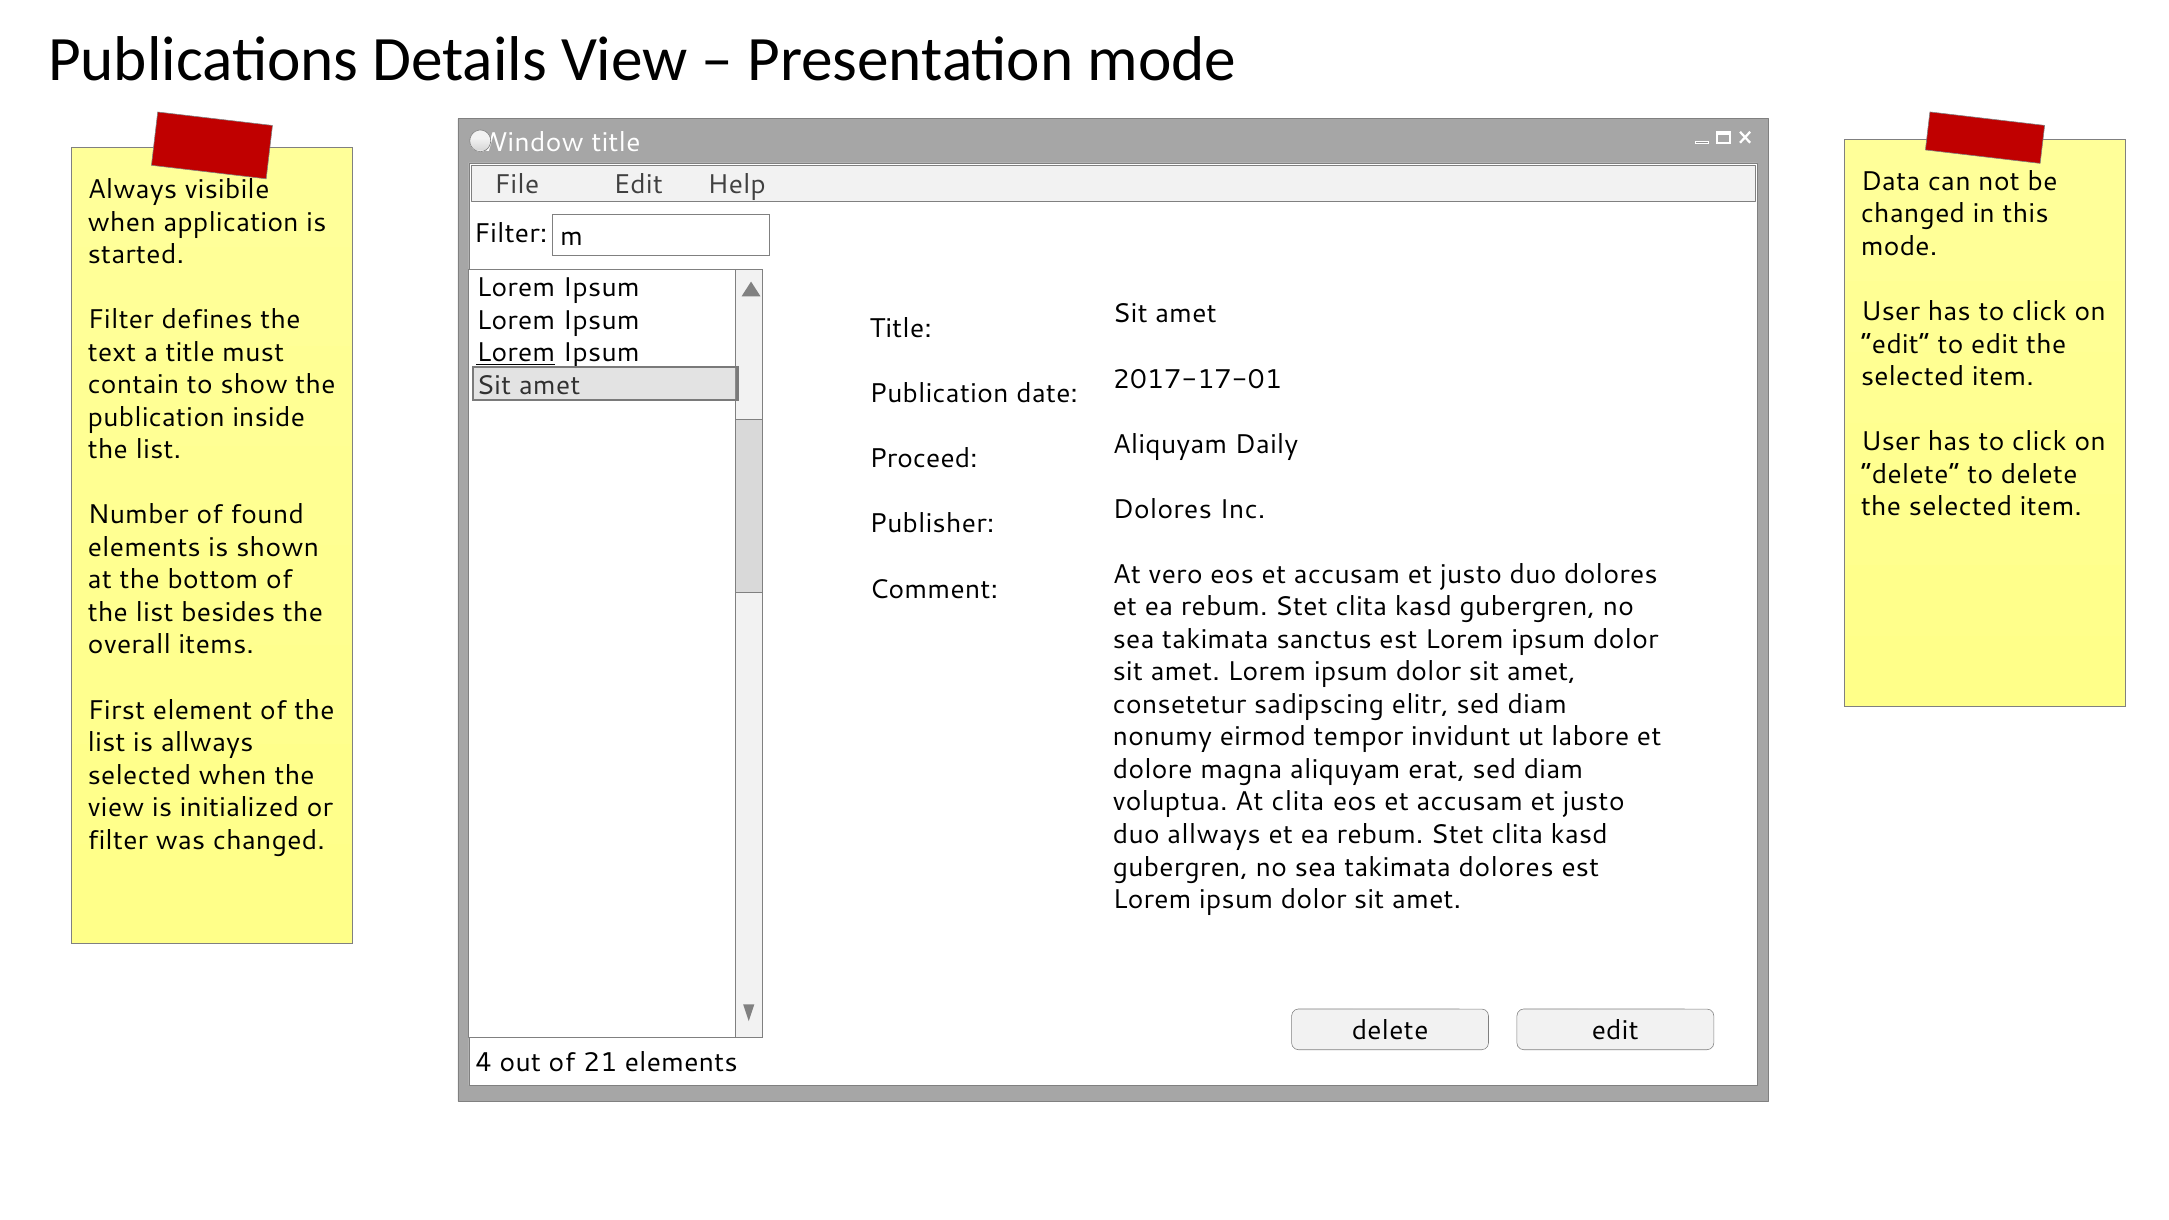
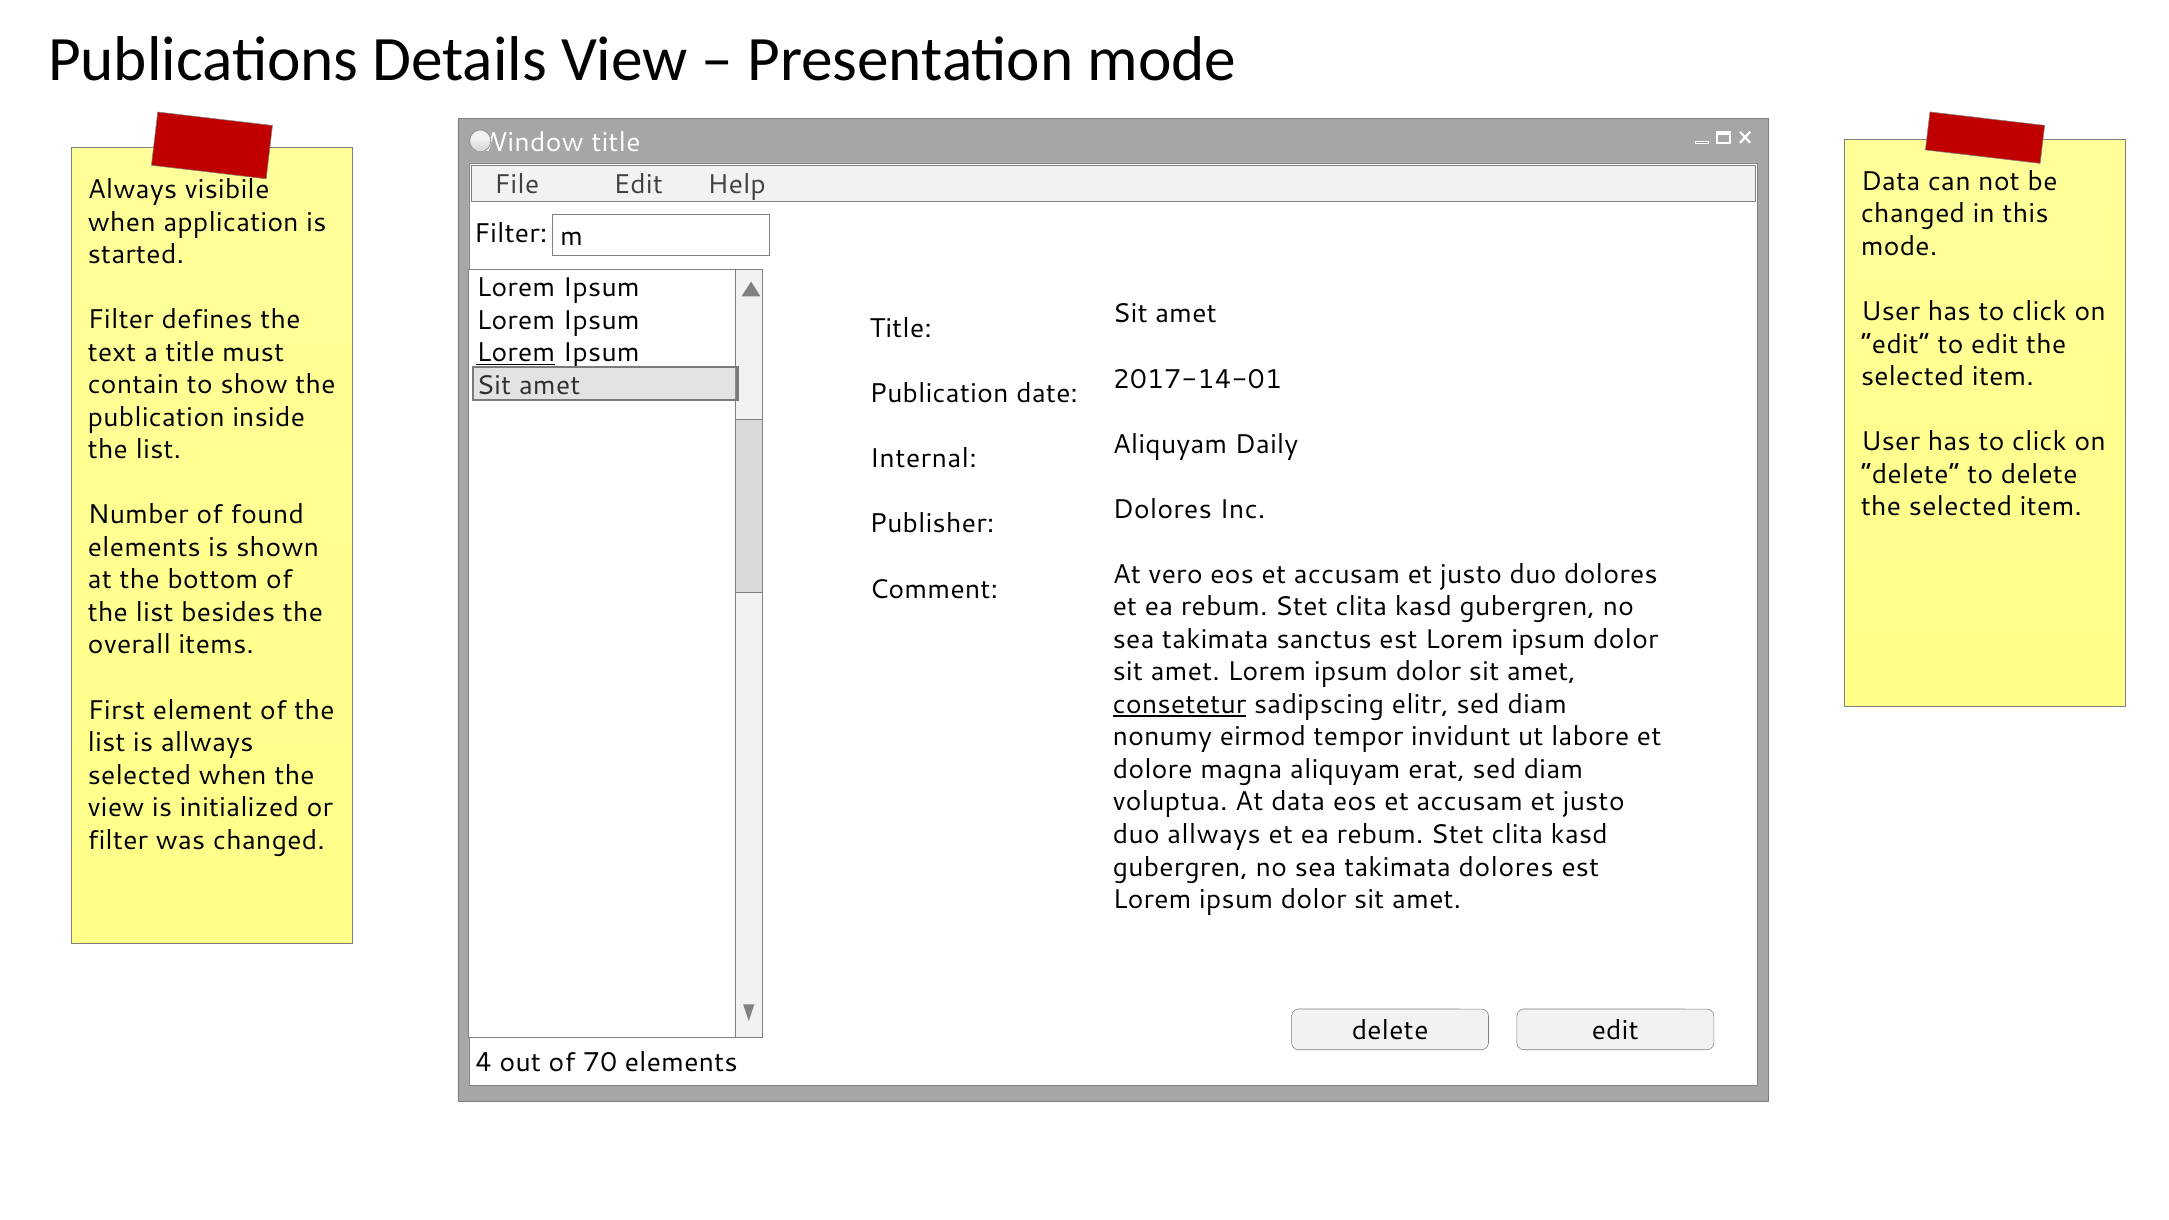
2017-17-01: 2017-17-01 -> 2017-14-01 (1197, 379)
Proceed: Proceed -> Internal (923, 459)
consetetur underline: none -> present (1180, 704)
At clita: clita -> data (1298, 802)
21: 21 -> 70 (600, 1063)
